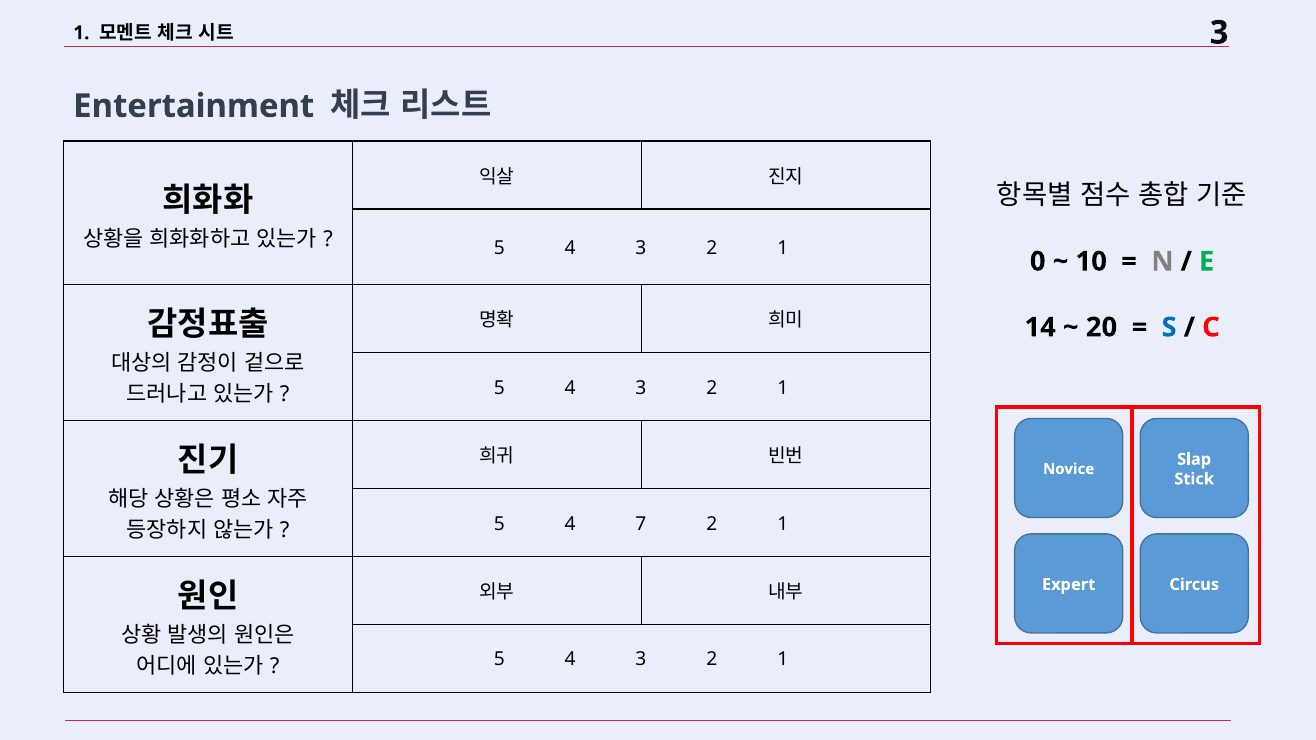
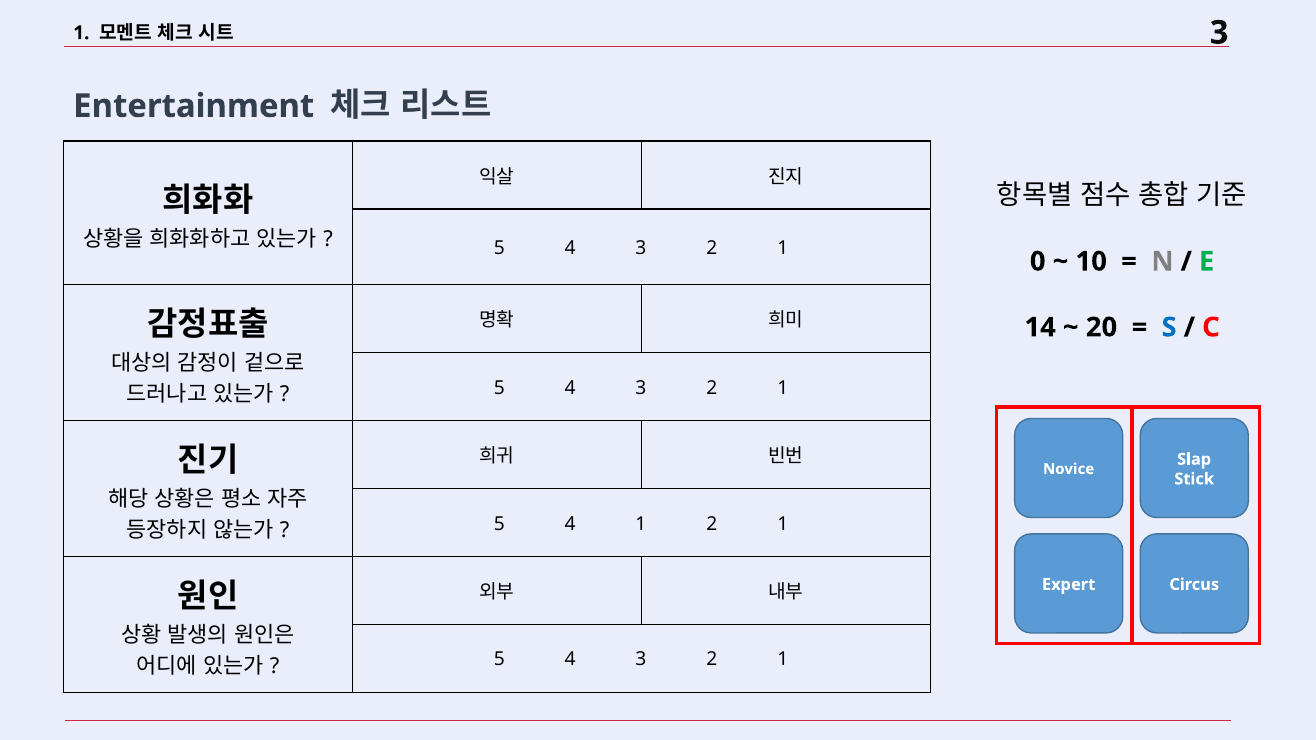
4 7: 7 -> 1 (641, 524)
